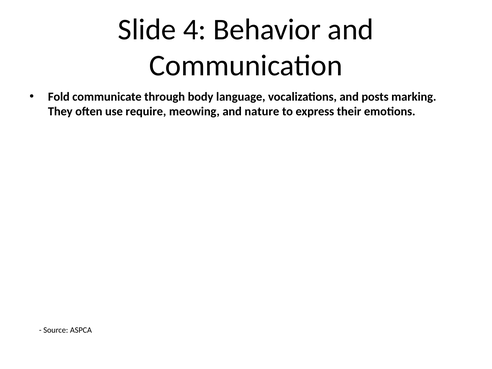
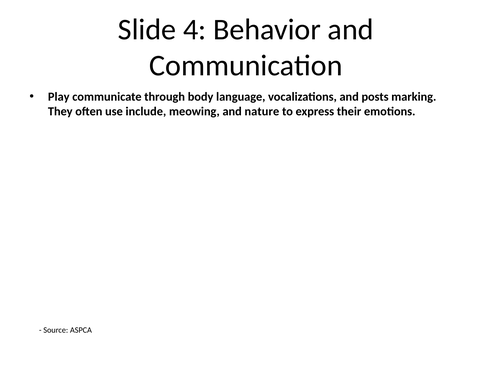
Fold: Fold -> Play (59, 97)
require: require -> include (146, 112)
